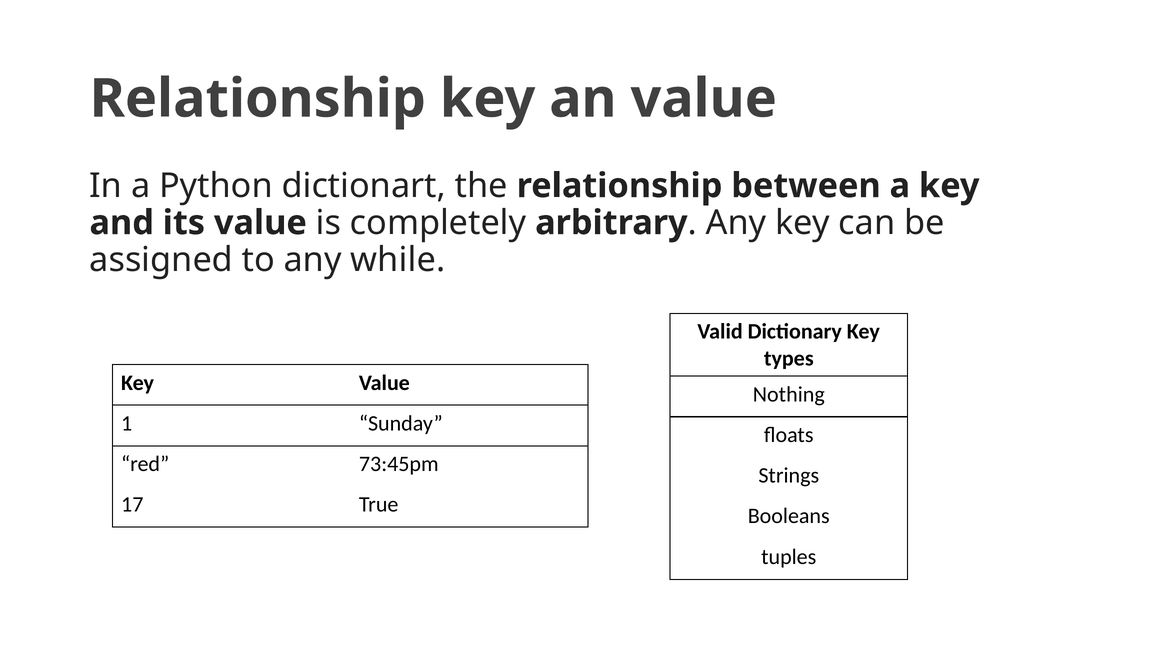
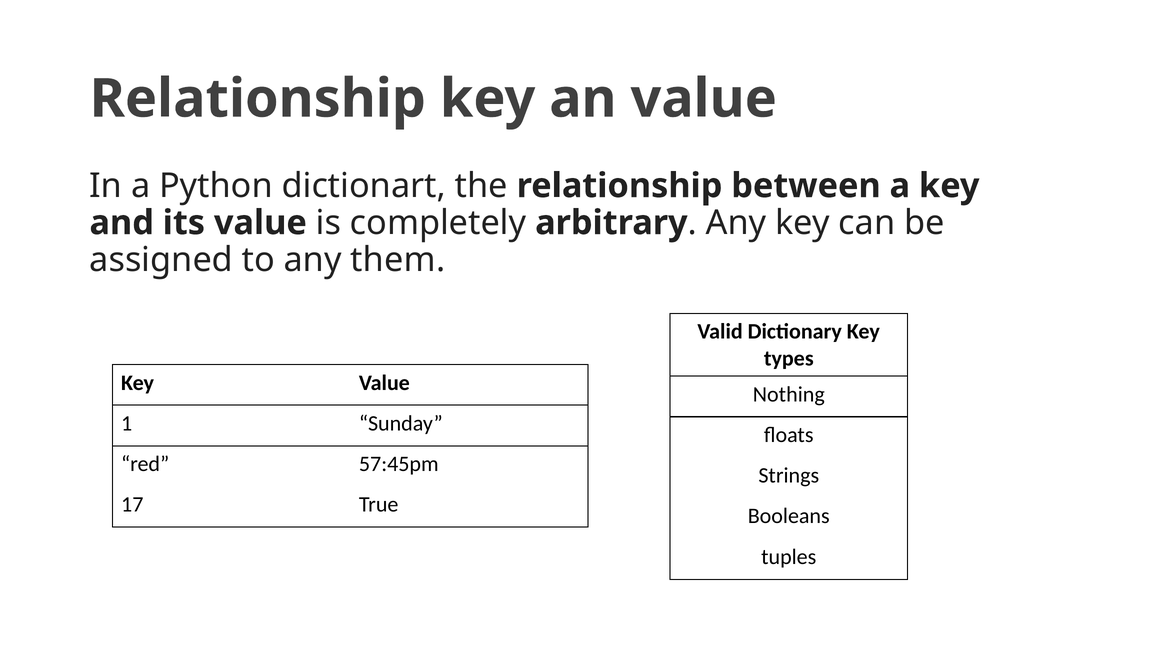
while: while -> them (398, 260)
73:45pm: 73:45pm -> 57:45pm (399, 464)
